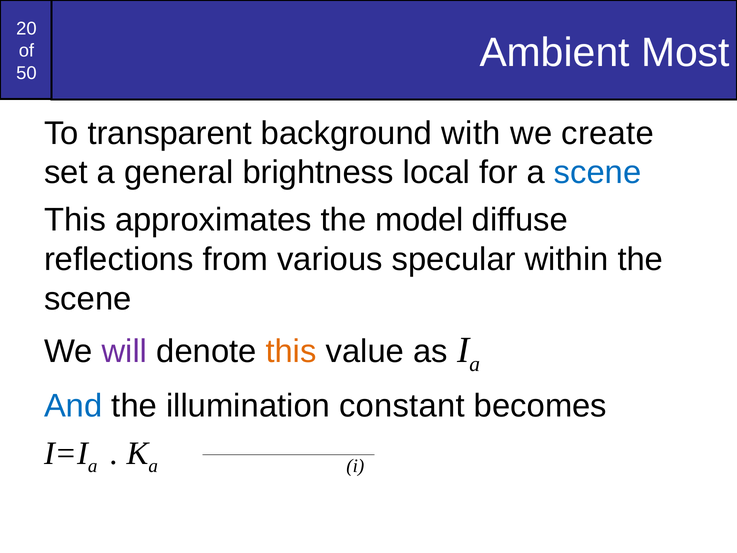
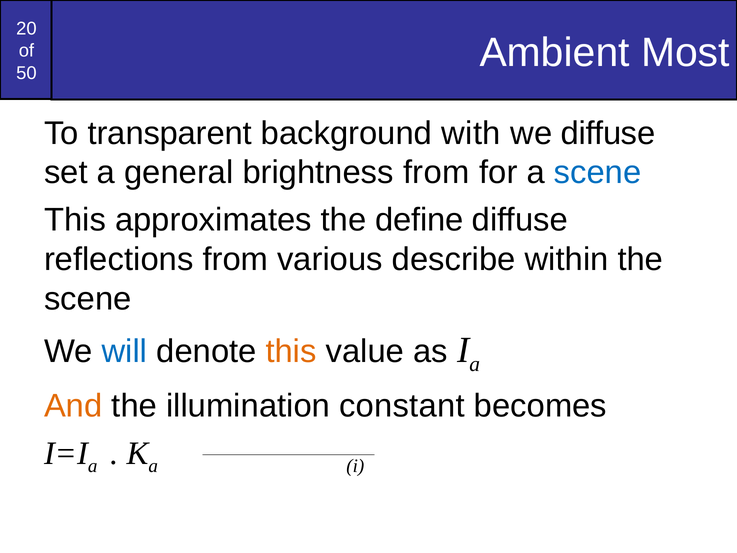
we create: create -> diffuse (608, 133)
brightness local: local -> from (436, 173)
model: model -> define (419, 220)
specular: specular -> describe (454, 259)
will colour: purple -> blue (124, 351)
And colour: blue -> orange (73, 406)
